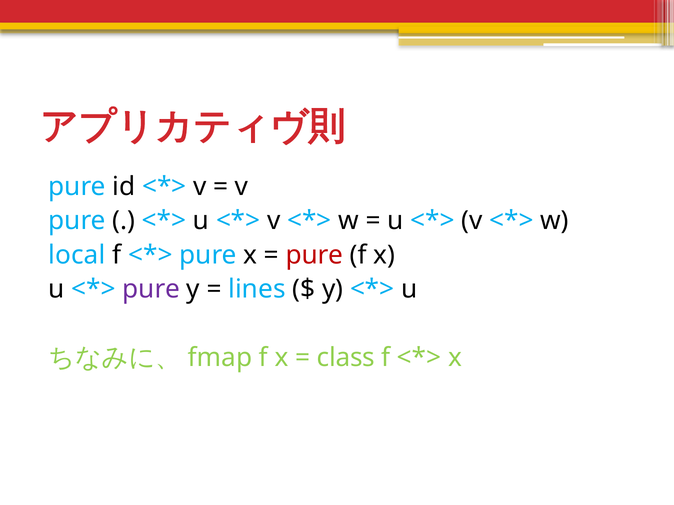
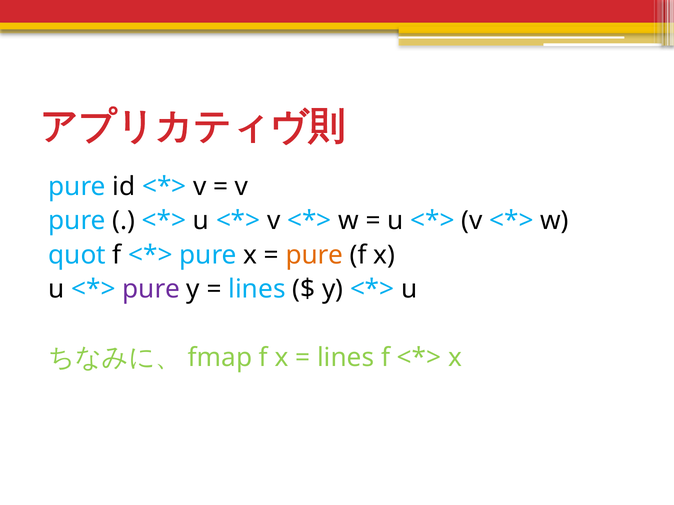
local: local -> quot (77, 255)
pure colour: red -> orange (315, 255)
class: class -> lines (346, 358)
